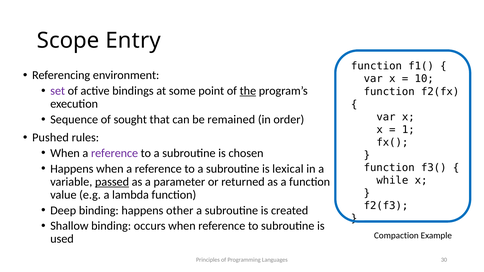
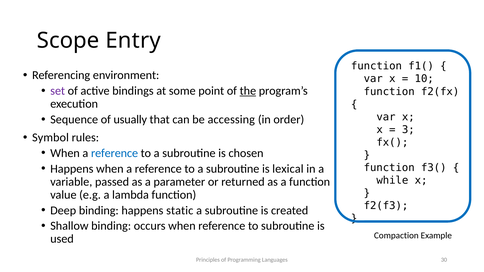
sought: sought -> usually (130, 120)
remained: remained -> accessing (231, 120)
1: 1 -> 3 (408, 130)
Pushed: Pushed -> Symbol (51, 138)
reference colour: purple -> blue (115, 153)
passed underline: present -> none (112, 182)
other: other -> static (180, 211)
